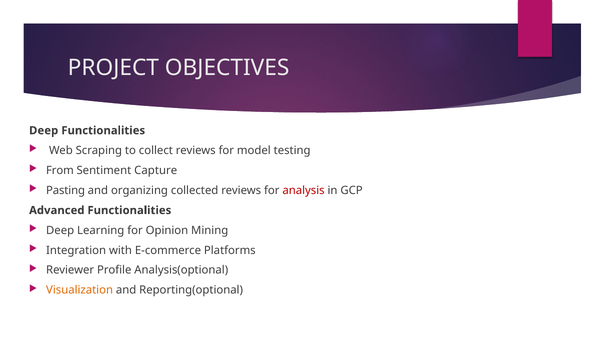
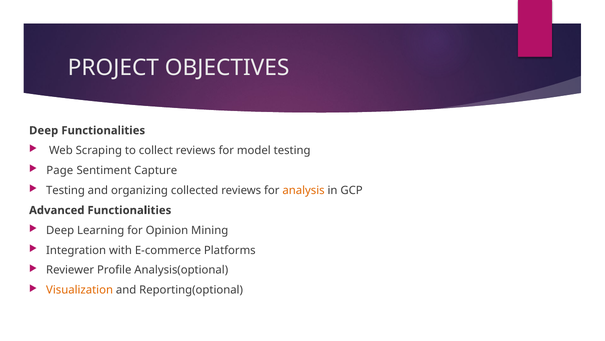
From: From -> Page (60, 170)
Pasting: Pasting -> Testing (65, 190)
analysis colour: red -> orange (304, 190)
